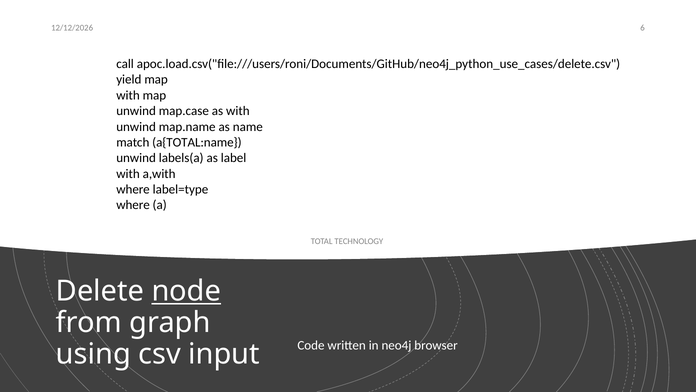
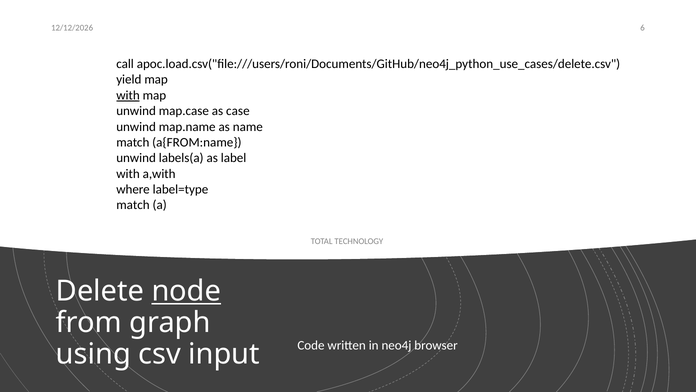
with underline: none -> present (128, 95)
as with: with -> case (238, 111)
a{TOTAL:name: a{TOTAL:name -> a{FROM:name (197, 142)
where: where -> match (133, 205)
